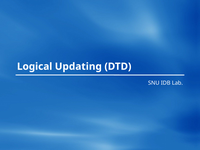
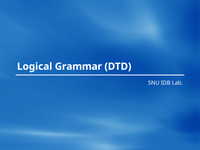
Updating: Updating -> Grammar (78, 66)
